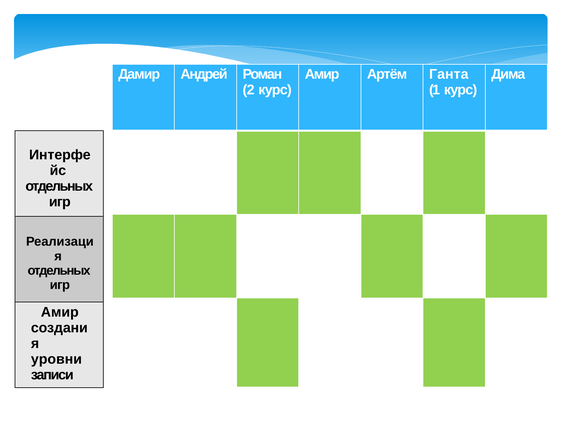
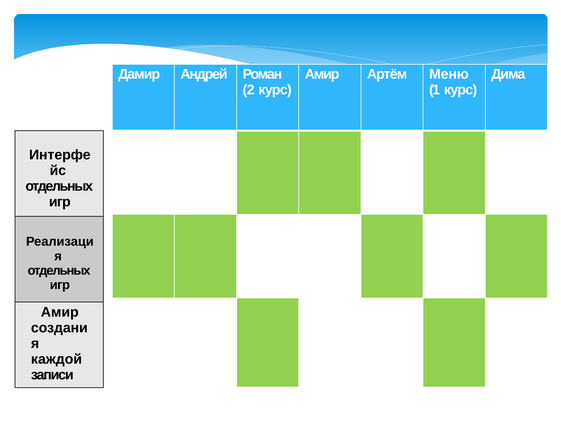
Ганта: Ганта -> Меню (449, 74)
уровни: уровни -> каждой (56, 359)
